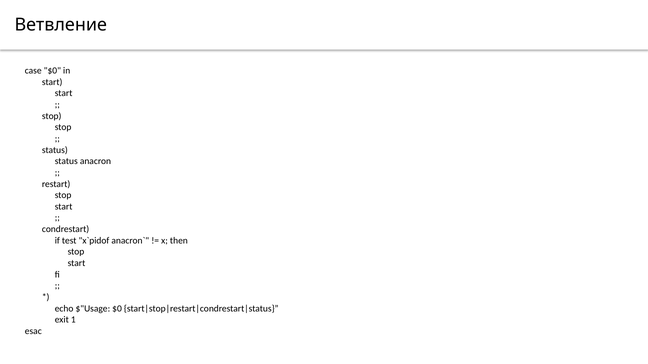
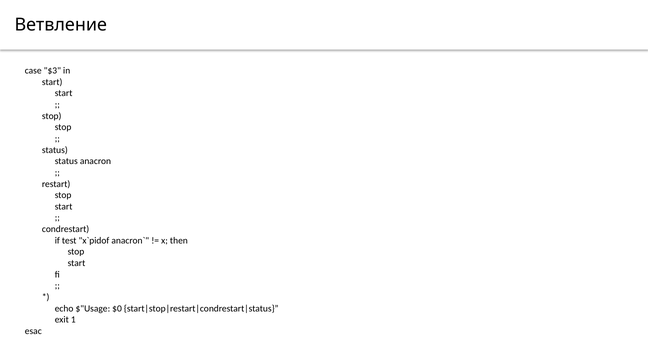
case $0: $0 -> $3 (52, 71)
